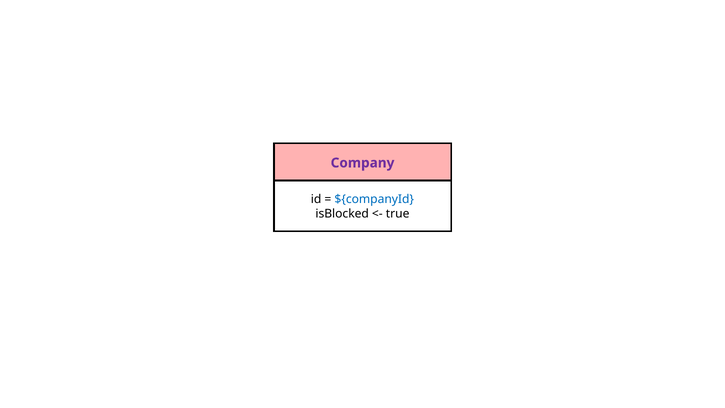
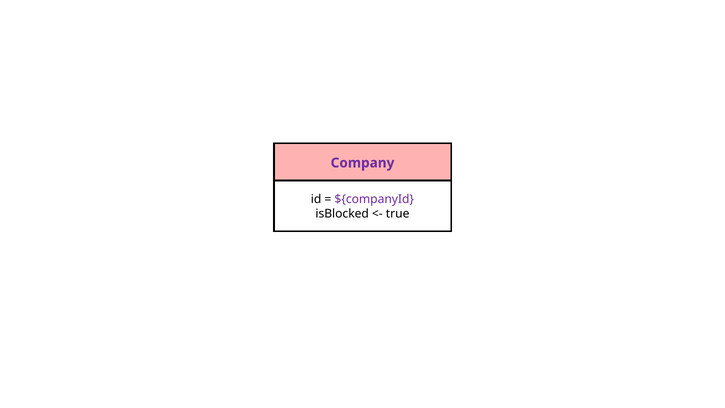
${companyId colour: blue -> purple (374, 199)
